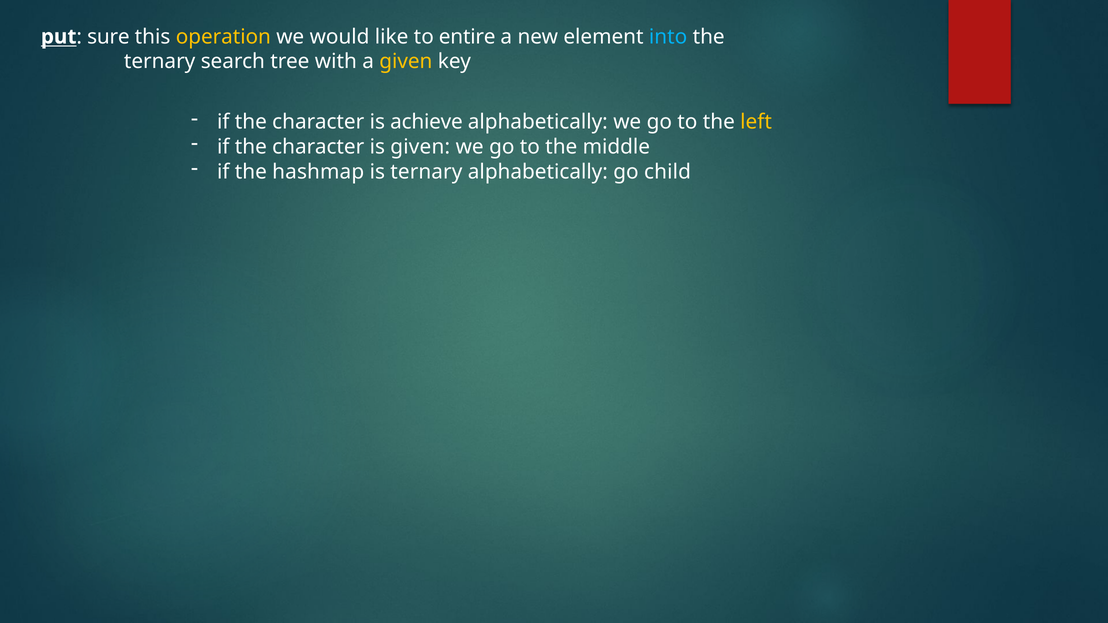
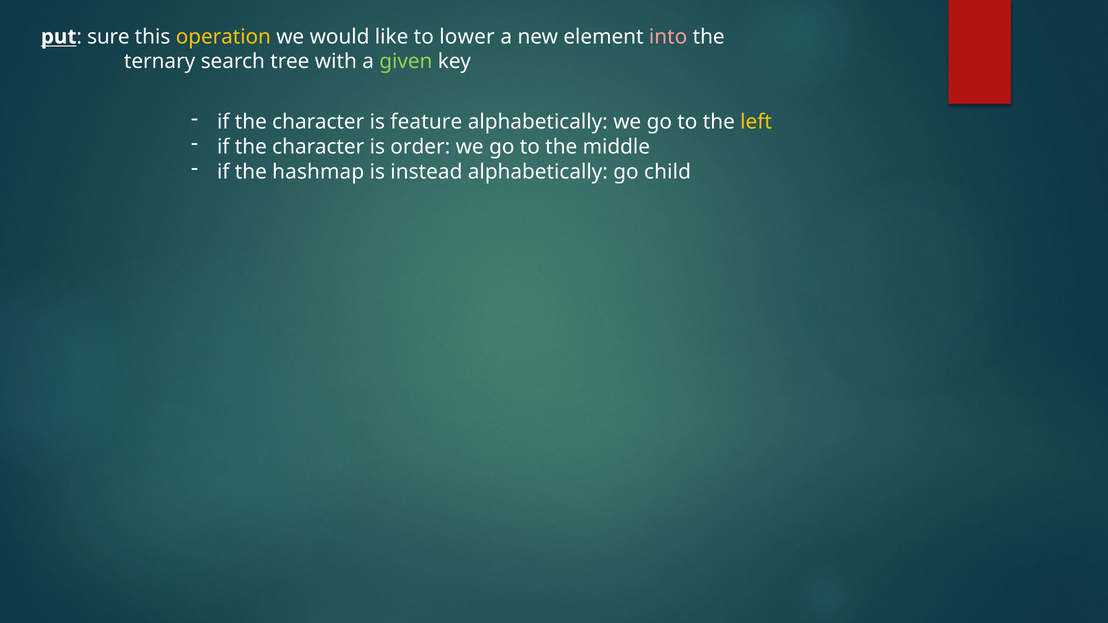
entire: entire -> lower (467, 37)
into colour: light blue -> pink (668, 37)
given colour: yellow -> light green (406, 62)
achieve: achieve -> feature (426, 122)
is given: given -> order (420, 147)
is ternary: ternary -> instead (426, 172)
